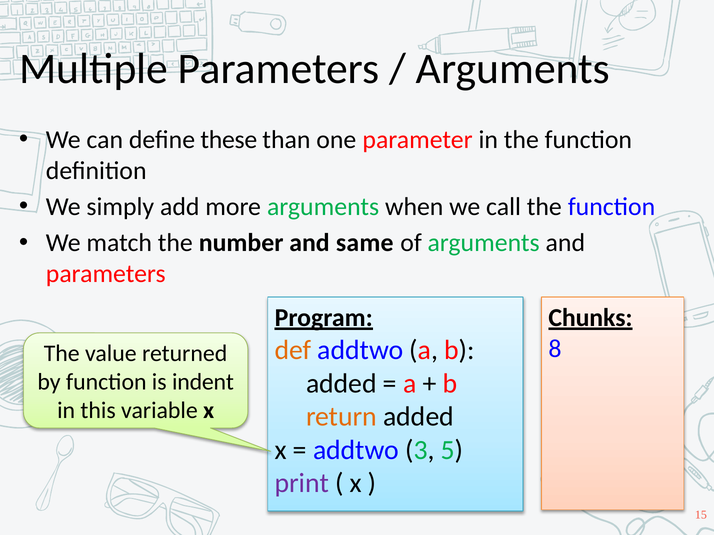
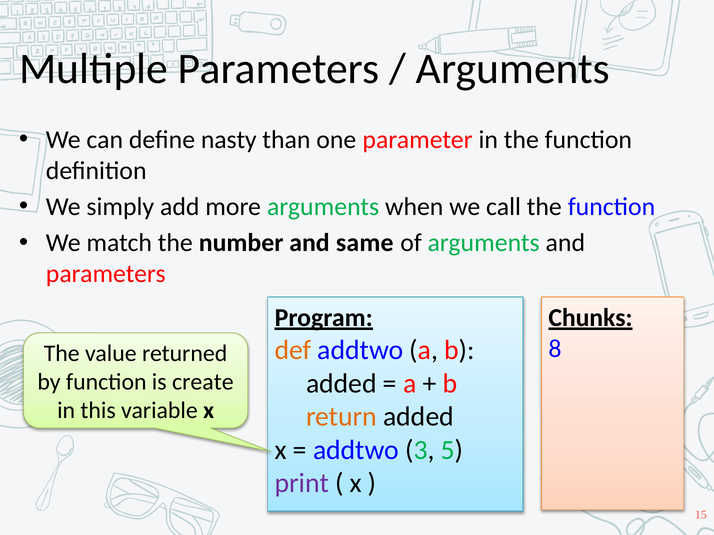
these: these -> nasty (229, 140)
indent: indent -> create (203, 382)
